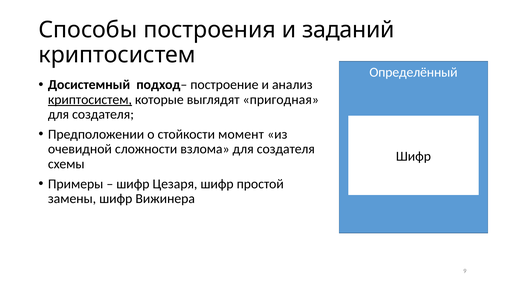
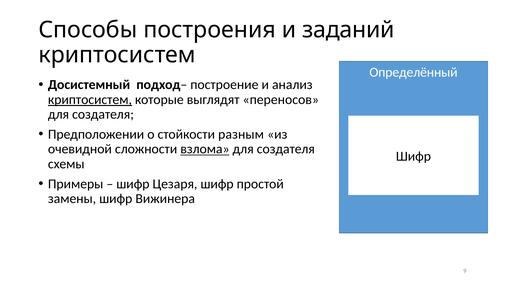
пригодная: пригодная -> переносов (281, 100)
момент: момент -> разным (241, 134)
взлома underline: none -> present (205, 149)
